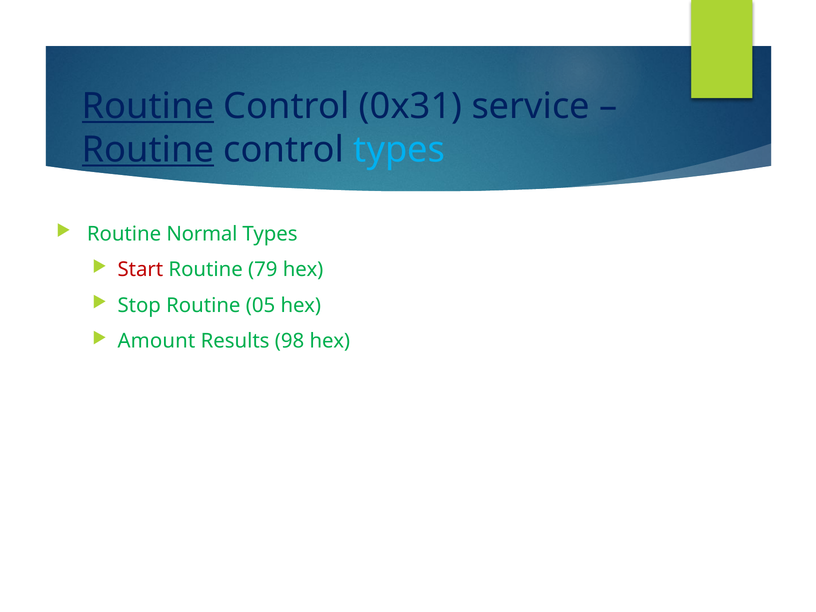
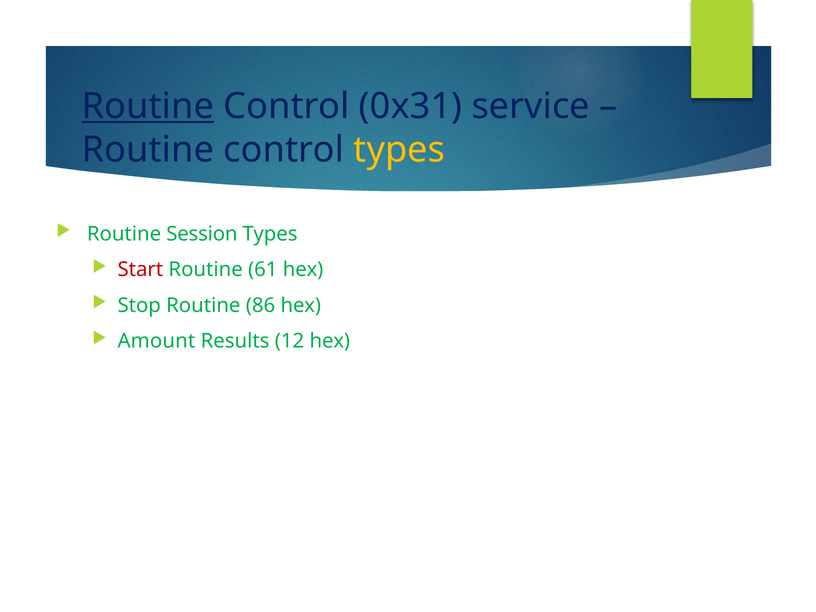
Routine underline: present -> none (148, 150)
types colour: light blue -> yellow (399, 150)
Normal: Normal -> Session (202, 234)
79: 79 -> 61 (263, 270)
05: 05 -> 86 (261, 305)
98: 98 -> 12 (290, 341)
